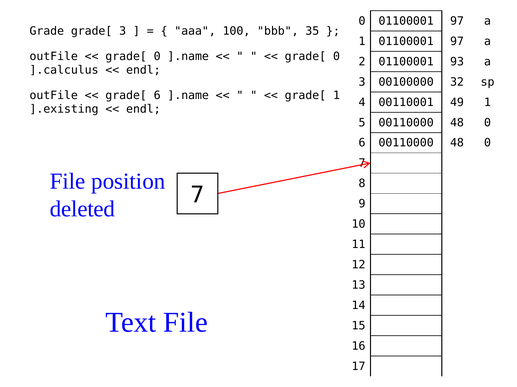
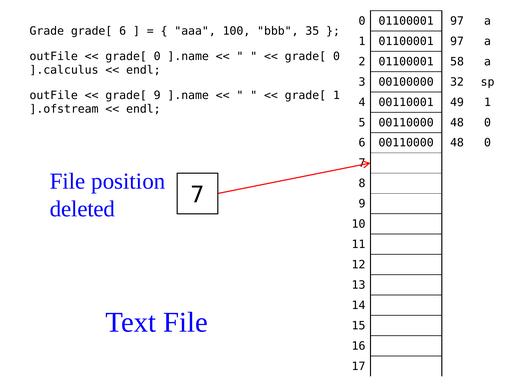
grade[ 3: 3 -> 6 (123, 31)
93: 93 -> 58 (457, 62)
grade[ 6: 6 -> 9 (157, 95)
].existing: ].existing -> ].ofstream (64, 109)
